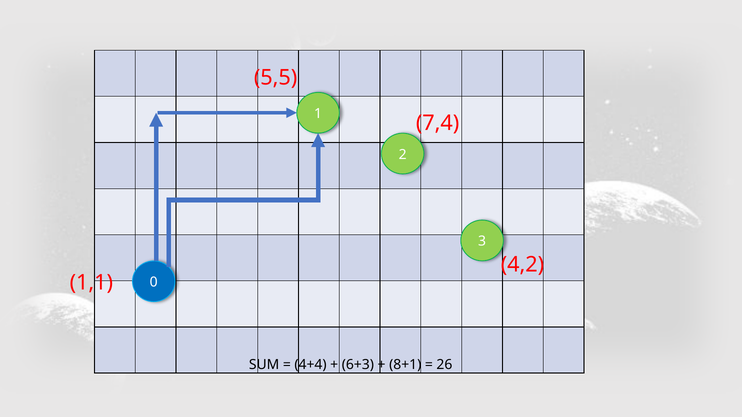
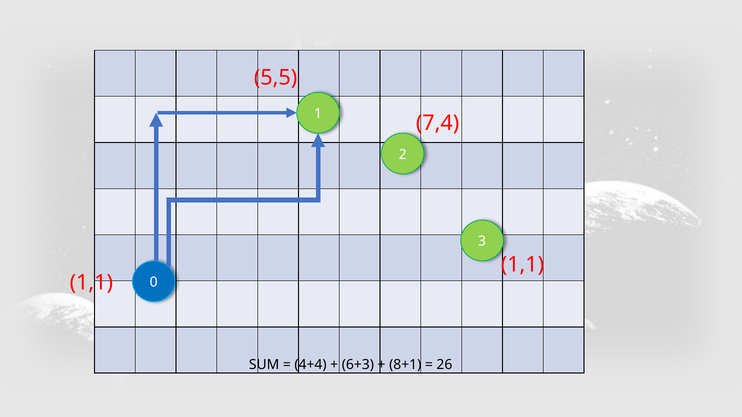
4,2: 4,2 -> 1,1 (522, 265)
